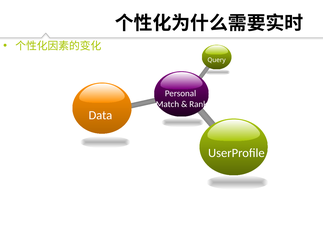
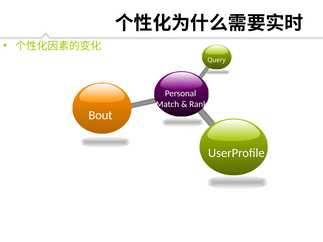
Data: Data -> Bout (100, 115)
